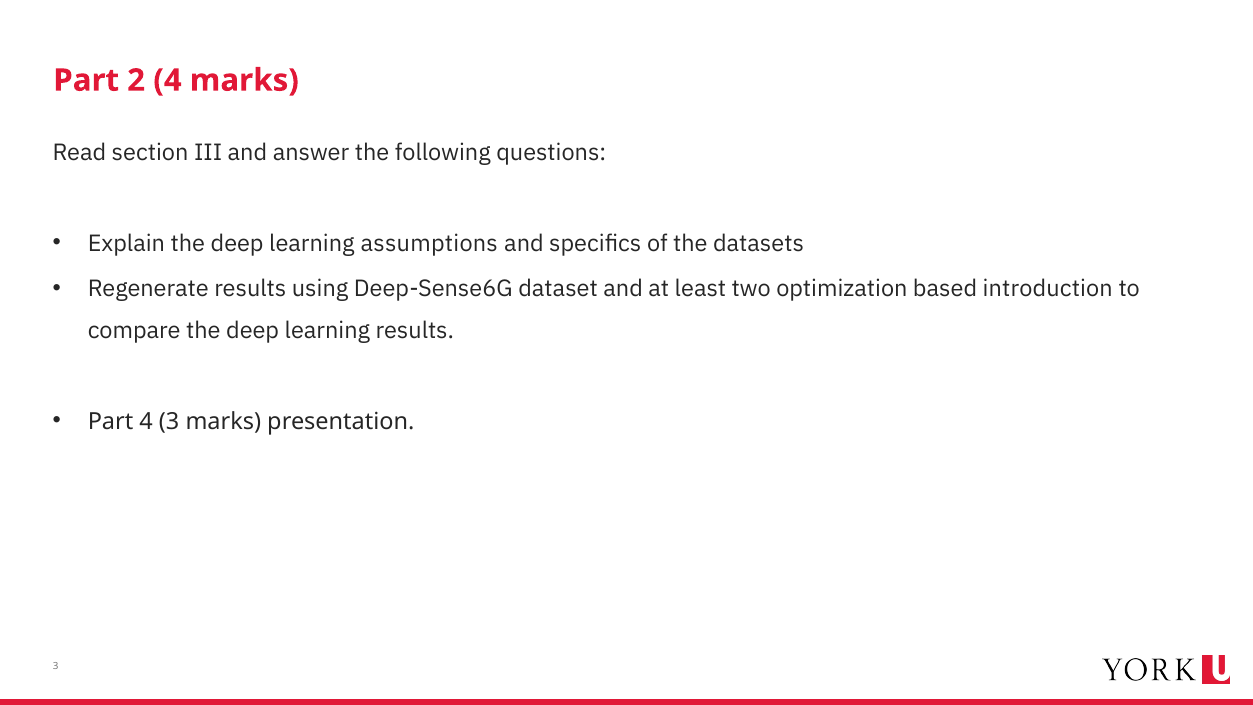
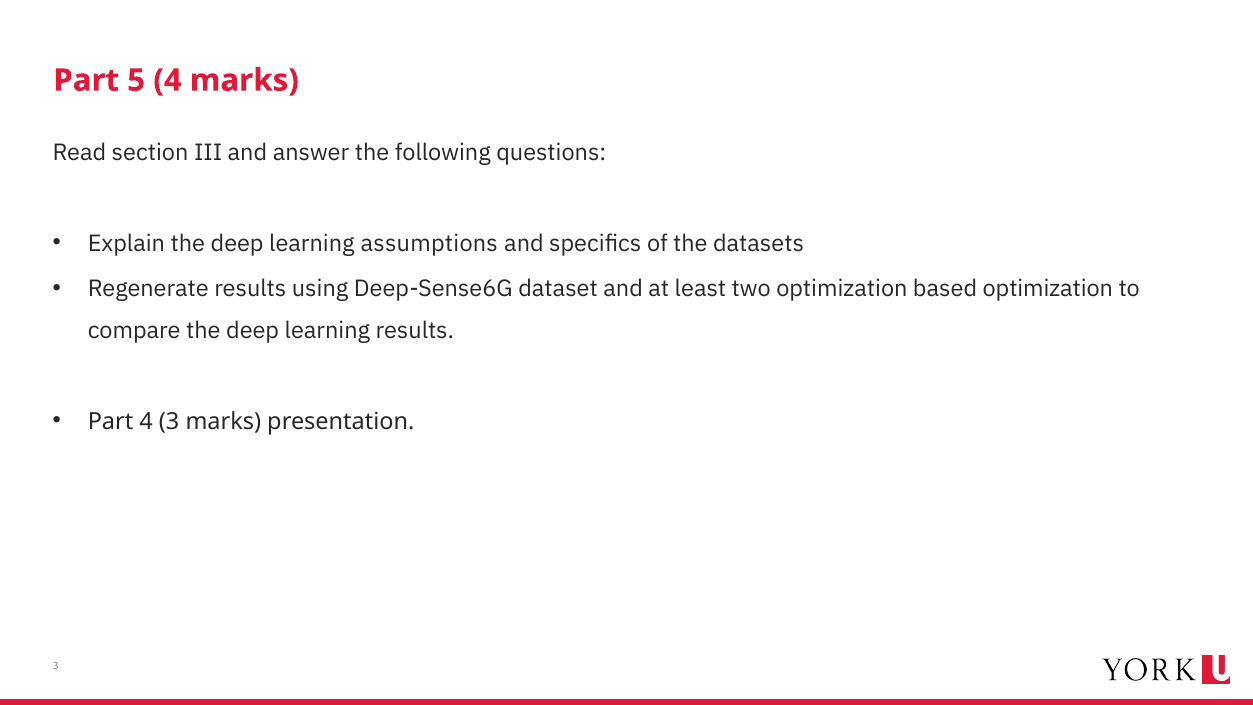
2: 2 -> 5 (136, 80)
based introduction: introduction -> optimization (1048, 288)
